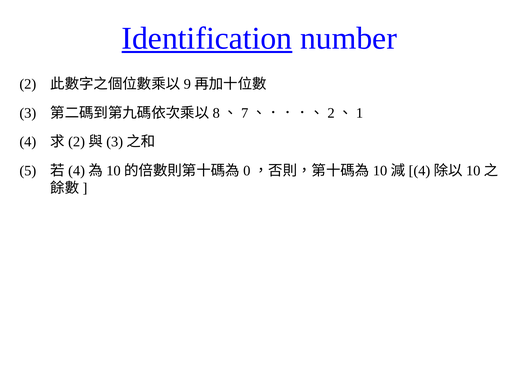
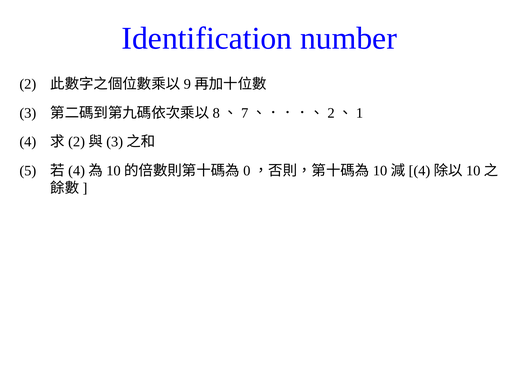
Identification underline: present -> none (207, 38)
